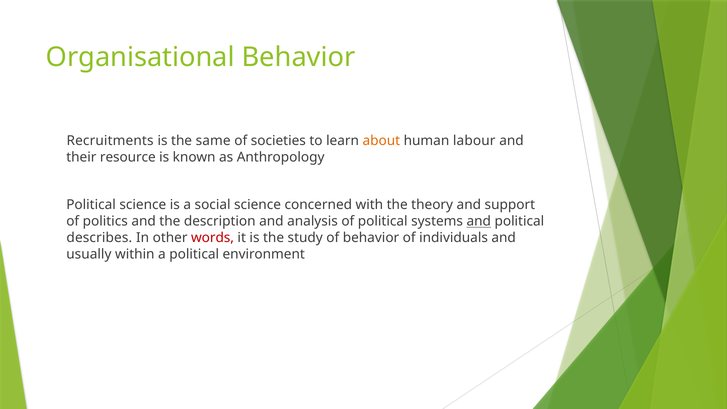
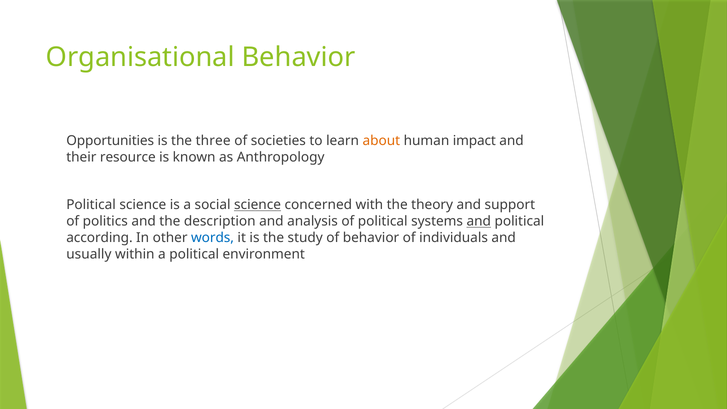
Recruitments: Recruitments -> Opportunities (110, 141)
same: same -> three (213, 141)
labour: labour -> impact (474, 141)
science underline: none -> present (258, 205)
describes: describes -> according (99, 238)
words colour: red -> blue (213, 238)
